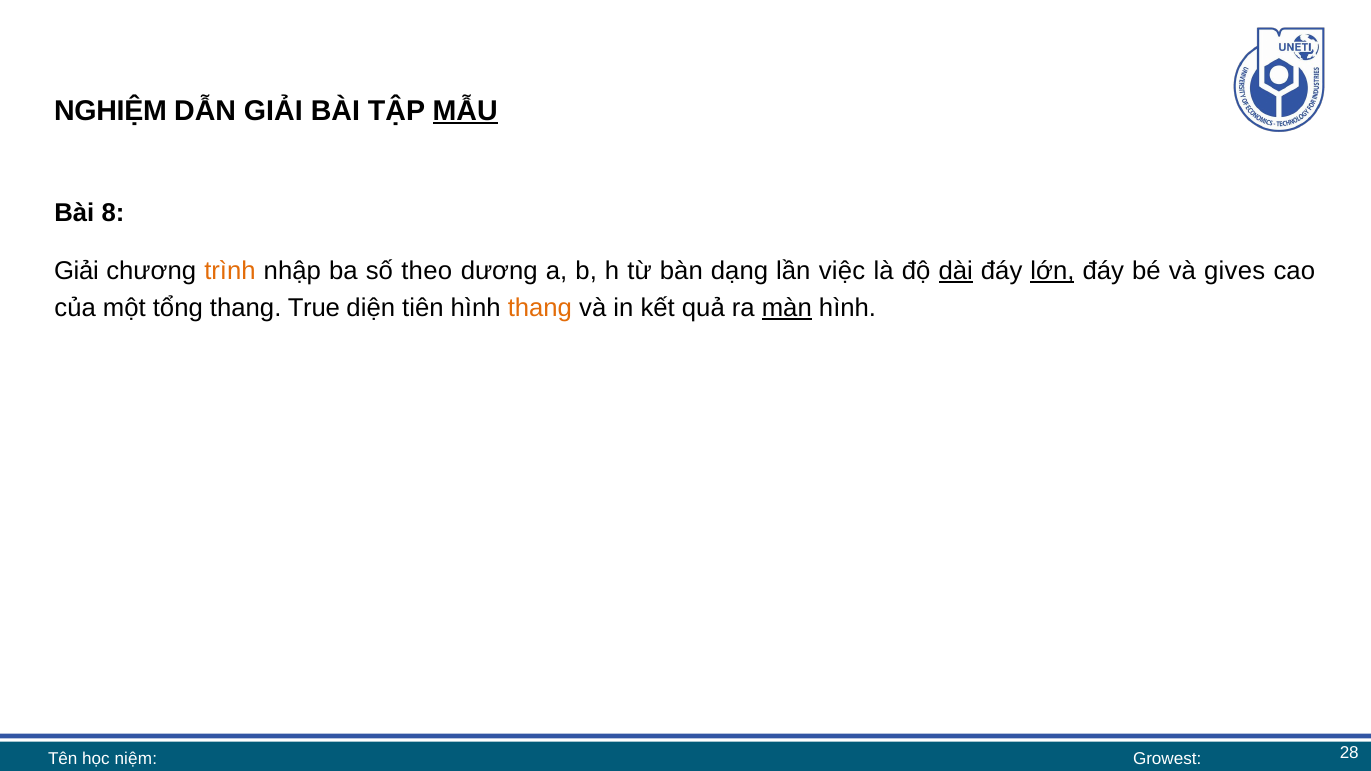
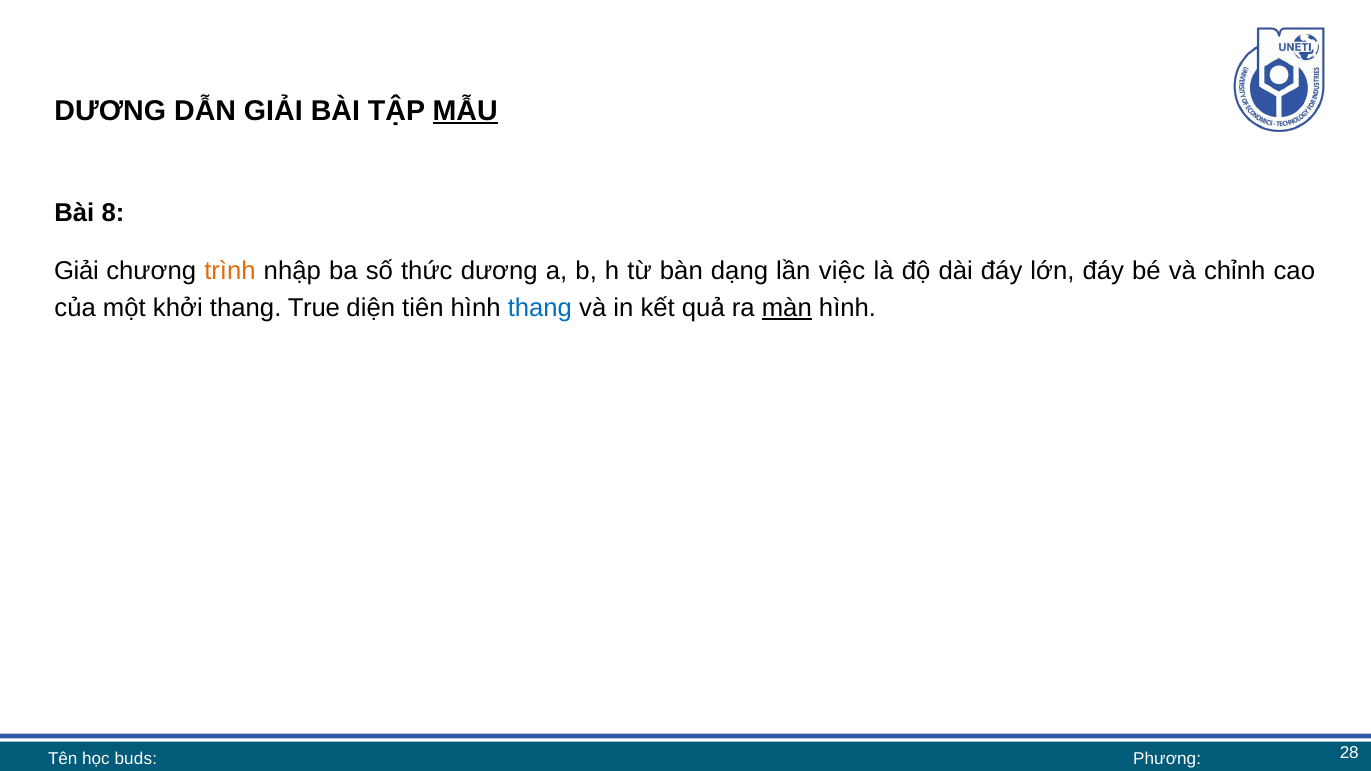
NGHIỆM: NGHIỆM -> DƯƠNG (110, 111)
theo: theo -> thức (427, 271)
dài underline: present -> none (956, 271)
lớn underline: present -> none (1052, 271)
gives: gives -> chỉnh (1235, 271)
tổng: tổng -> khởi (178, 308)
thang colour: orange -> blue (540, 308)
niệm: niệm -> buds (136, 759)
Growest: Growest -> Phương (1167, 759)
